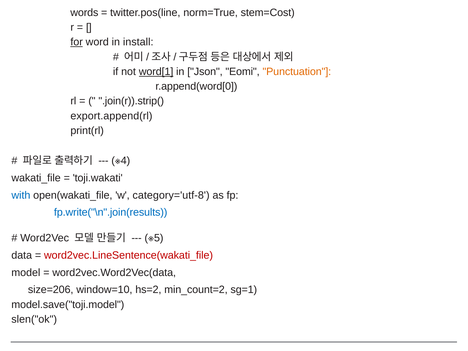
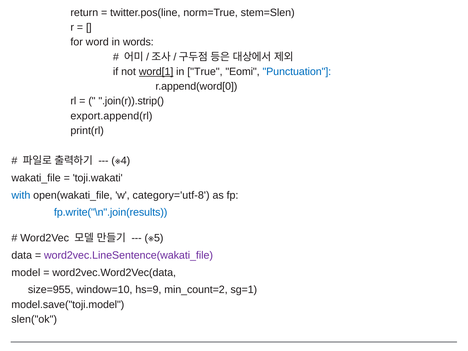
words: words -> return (84, 13)
stem=Cost: stem=Cost -> stem=Slen (268, 13)
for underline: present -> none (77, 42)
install: install -> words (138, 42)
Json: Json -> True (205, 72)
Punctuation colour: orange -> blue (297, 72)
word2vec.LineSentence(wakati_file colour: red -> purple (128, 255)
size=206: size=206 -> size=955 (51, 290)
hs=2: hs=2 -> hs=9 (148, 290)
